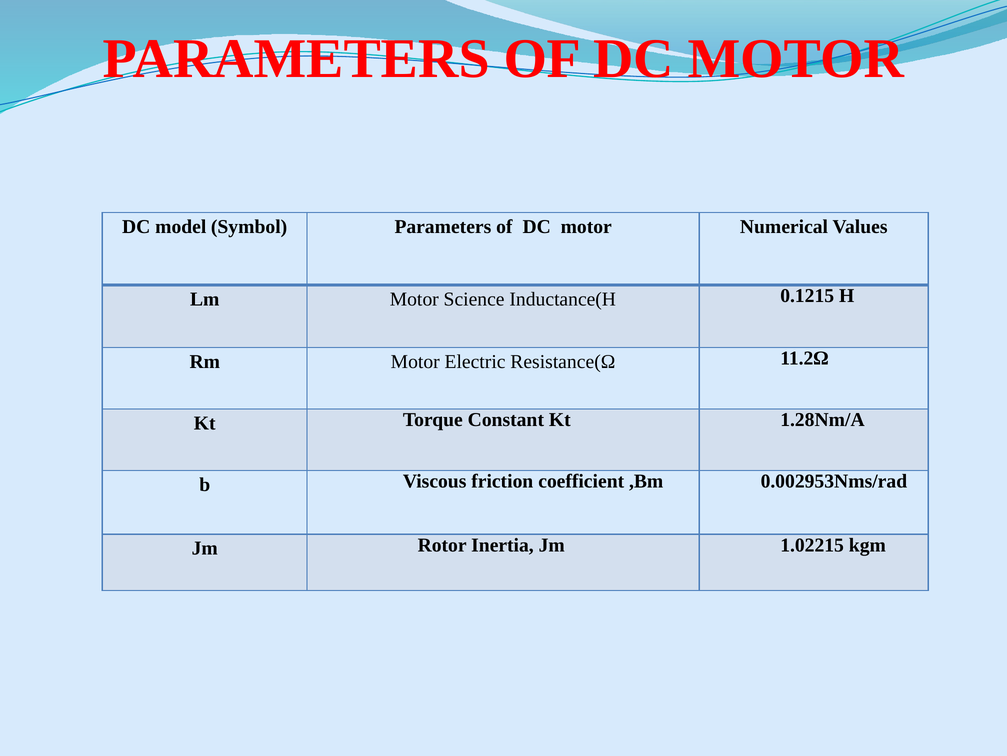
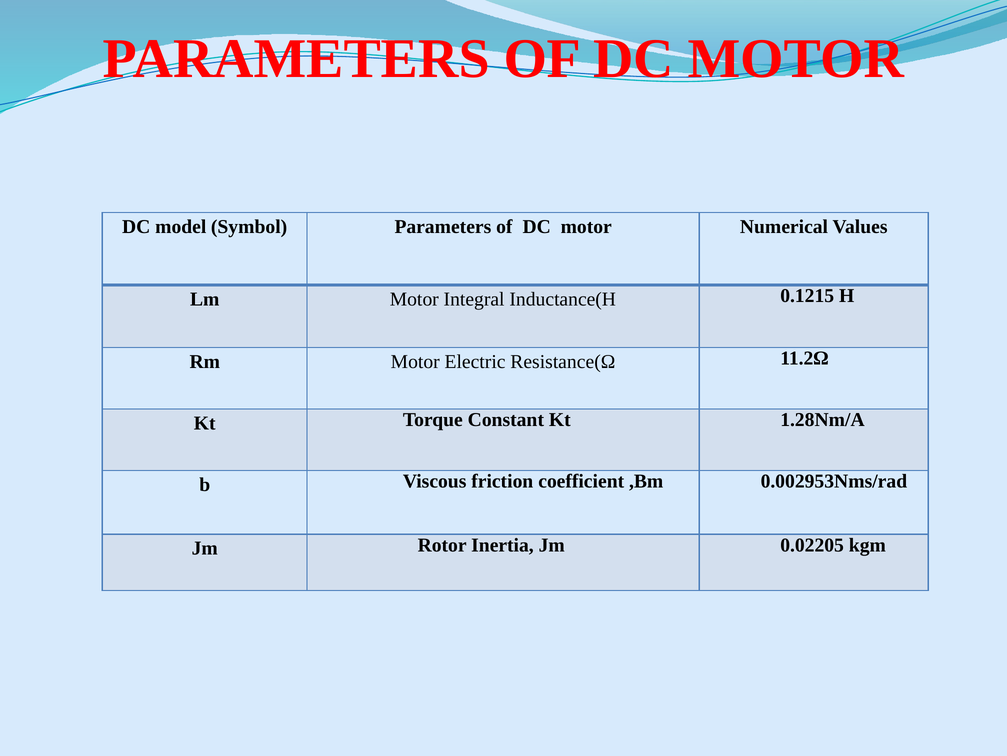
Science: Science -> Integral (474, 299)
1.02215: 1.02215 -> 0.02205 (812, 545)
